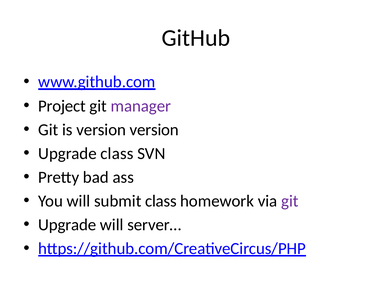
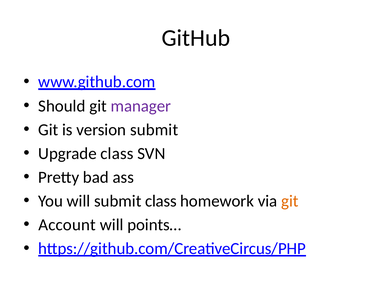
Project: Project -> Should (62, 106)
version version: version -> submit (154, 130)
git colour: purple -> orange (290, 201)
Upgrade: Upgrade -> Account (67, 225)
server…: server… -> points… (154, 225)
